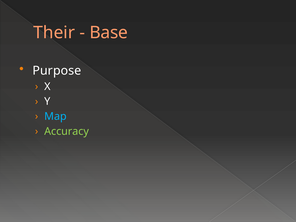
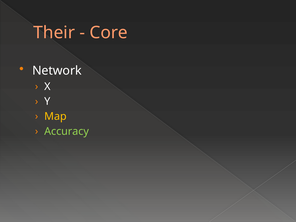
Base: Base -> Core (109, 33)
Purpose: Purpose -> Network (57, 71)
Map colour: light blue -> yellow (55, 116)
